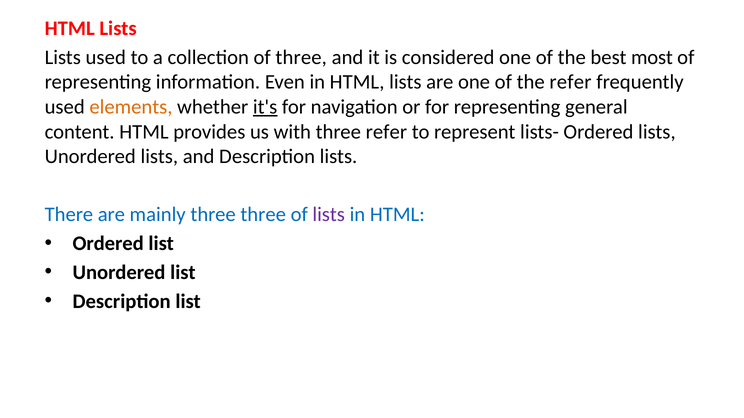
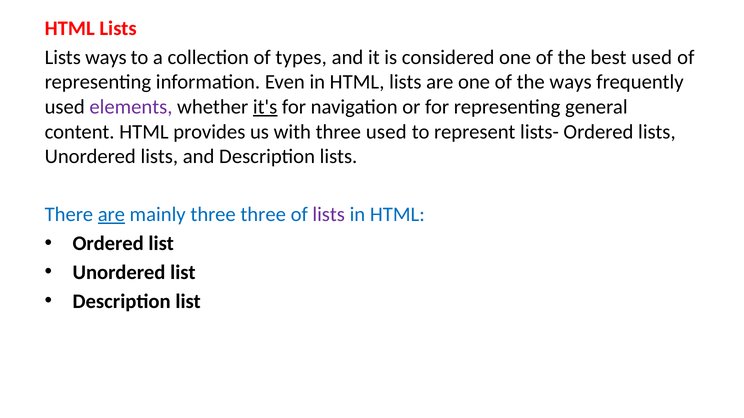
Lists used: used -> ways (106, 57)
of three: three -> types (301, 57)
best most: most -> used (652, 57)
the refer: refer -> ways (571, 82)
elements colour: orange -> purple (131, 107)
three refer: refer -> used (386, 132)
are underline: none -> present (111, 215)
